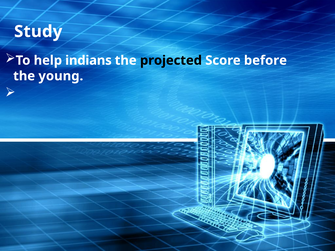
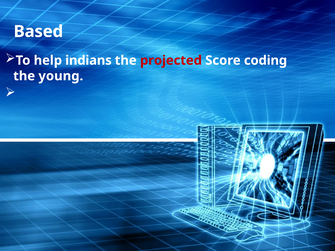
Study: Study -> Based (38, 32)
projected colour: black -> red (171, 60)
before: before -> coding (266, 60)
